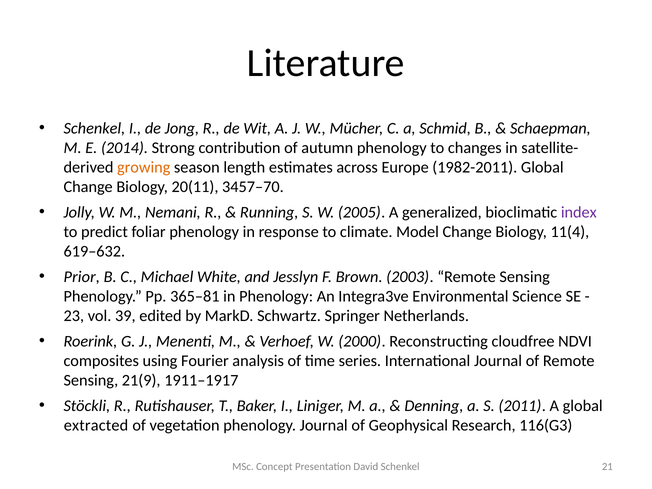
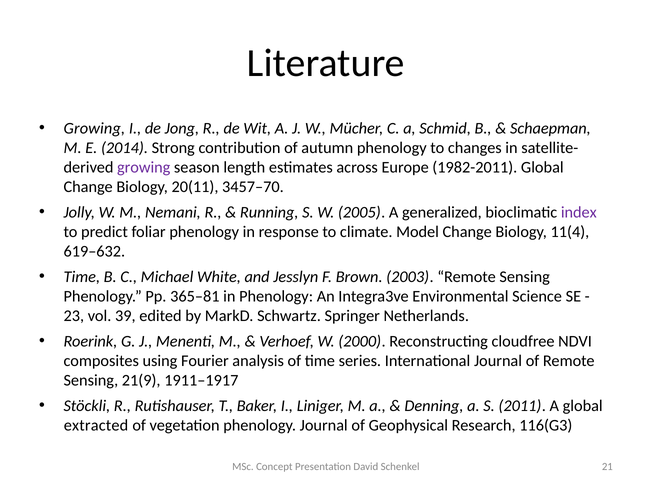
Schenkel: Schenkel -> Growing (94, 128)
growing colour: orange -> purple (144, 167)
Prior: Prior -> Time (82, 277)
